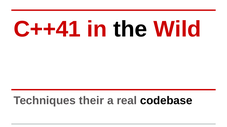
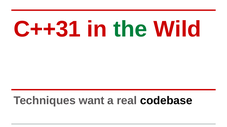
C++41: C++41 -> C++31 (47, 29)
the colour: black -> green (130, 29)
their: their -> want (92, 101)
